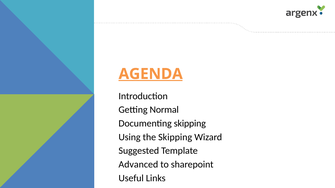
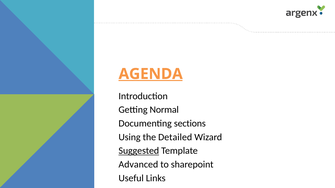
skipping: skipping -> sections (190, 124)
the Skipping: Skipping -> Detailed (175, 137)
Suggested underline: none -> present (139, 151)
